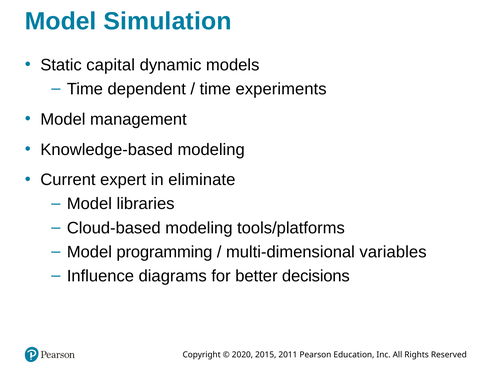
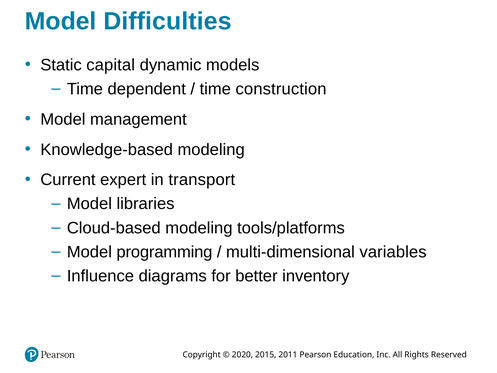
Simulation: Simulation -> Difficulties (167, 21)
experiments: experiments -> construction (281, 89)
eliminate: eliminate -> transport (202, 180)
decisions: decisions -> inventory (316, 276)
